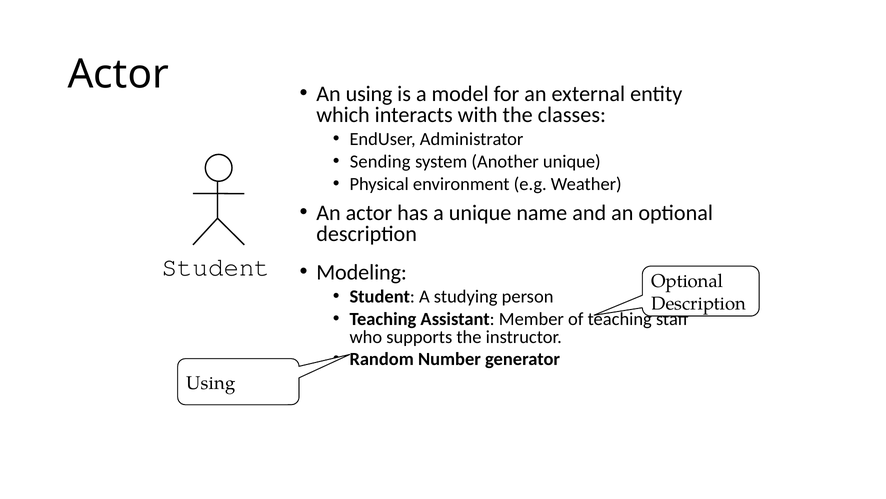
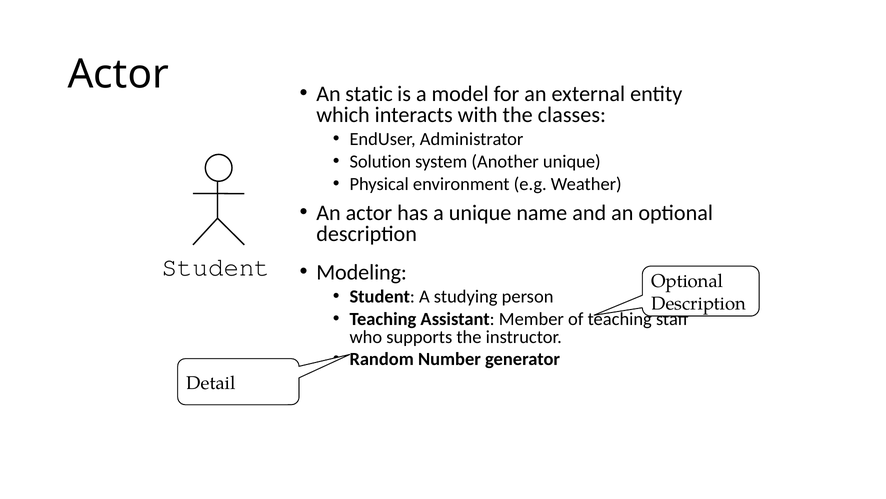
An using: using -> static (369, 94)
Sending: Sending -> Solution (380, 162)
Using: Using -> Detail (211, 382)
